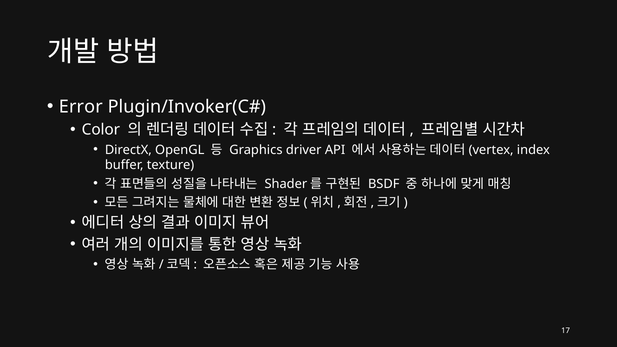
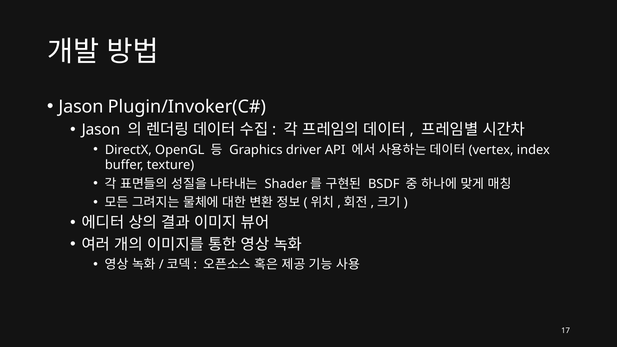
Error: Error -> Jason (81, 107)
Color: Color -> Jason (101, 130)
